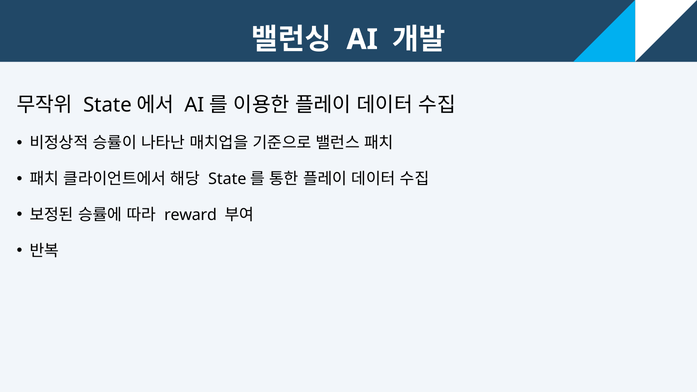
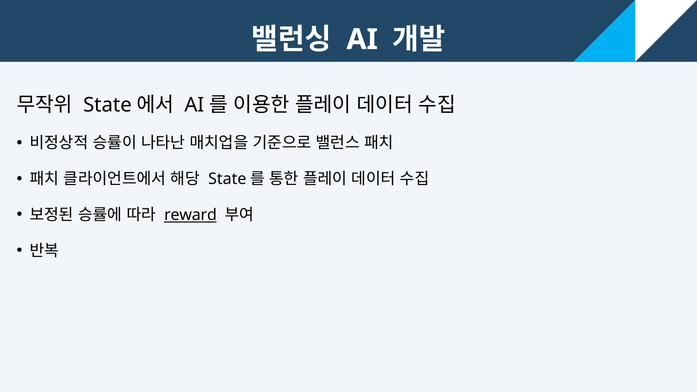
reward underline: none -> present (190, 215)
